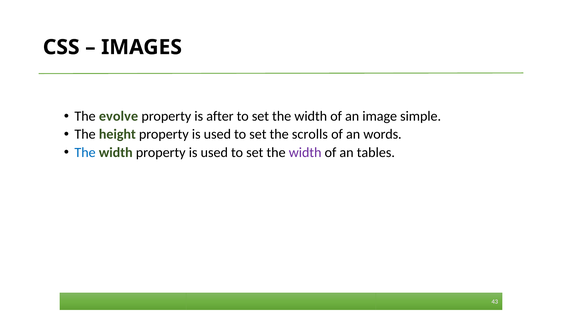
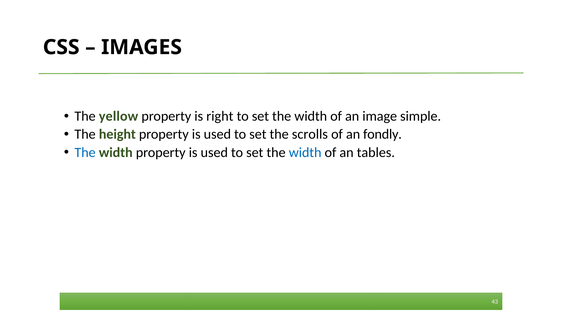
evolve: evolve -> yellow (119, 116)
after: after -> right (220, 116)
words: words -> fondly (383, 134)
width colour: purple -> blue (305, 152)
